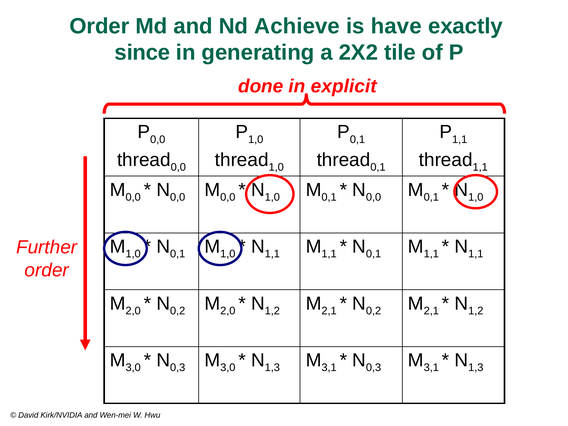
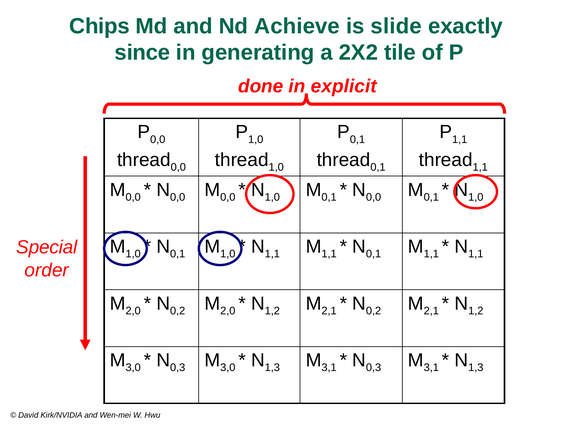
Order: Order -> Chips (100, 26)
have: have -> slide (396, 26)
Further: Further -> Special (47, 247)
